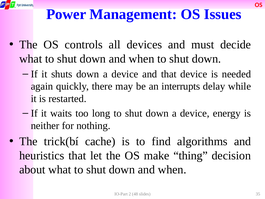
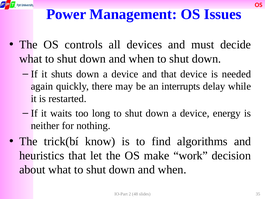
cache: cache -> know (100, 141)
thing: thing -> work (191, 155)
